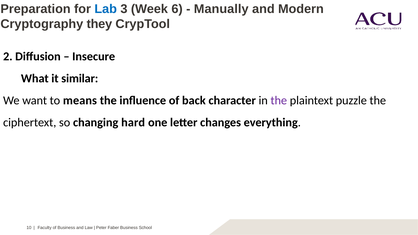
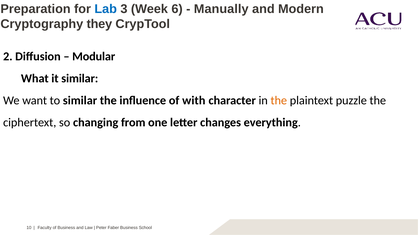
Insecure: Insecure -> Modular (94, 57)
to means: means -> similar (80, 101)
back: back -> with (194, 101)
the colour: purple -> orange (279, 101)
hard: hard -> from (133, 122)
